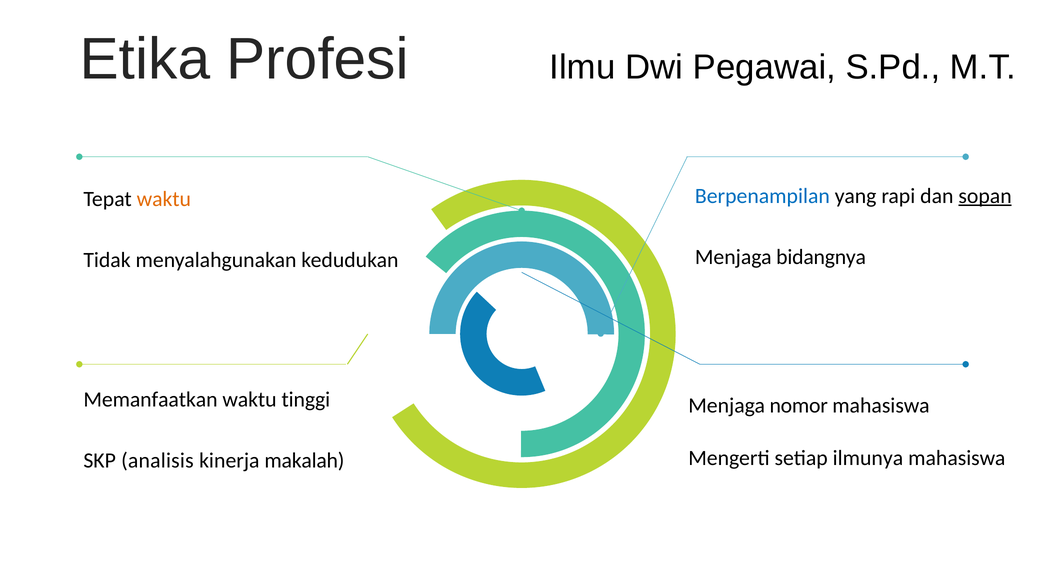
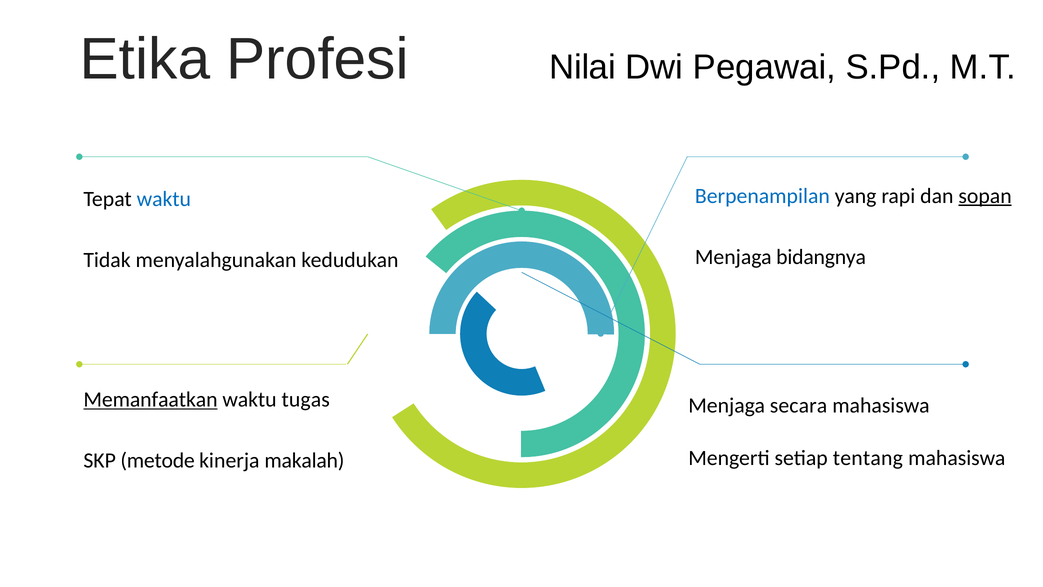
Ilmu: Ilmu -> Nilai (582, 67)
waktu colour: orange -> blue (164, 199)
Memanfaatkan underline: none -> present (150, 399)
tinggi: tinggi -> tugas (306, 399)
nomor: nomor -> secara (799, 406)
ilmunya: ilmunya -> tentang (868, 458)
analisis: analisis -> metode (158, 460)
